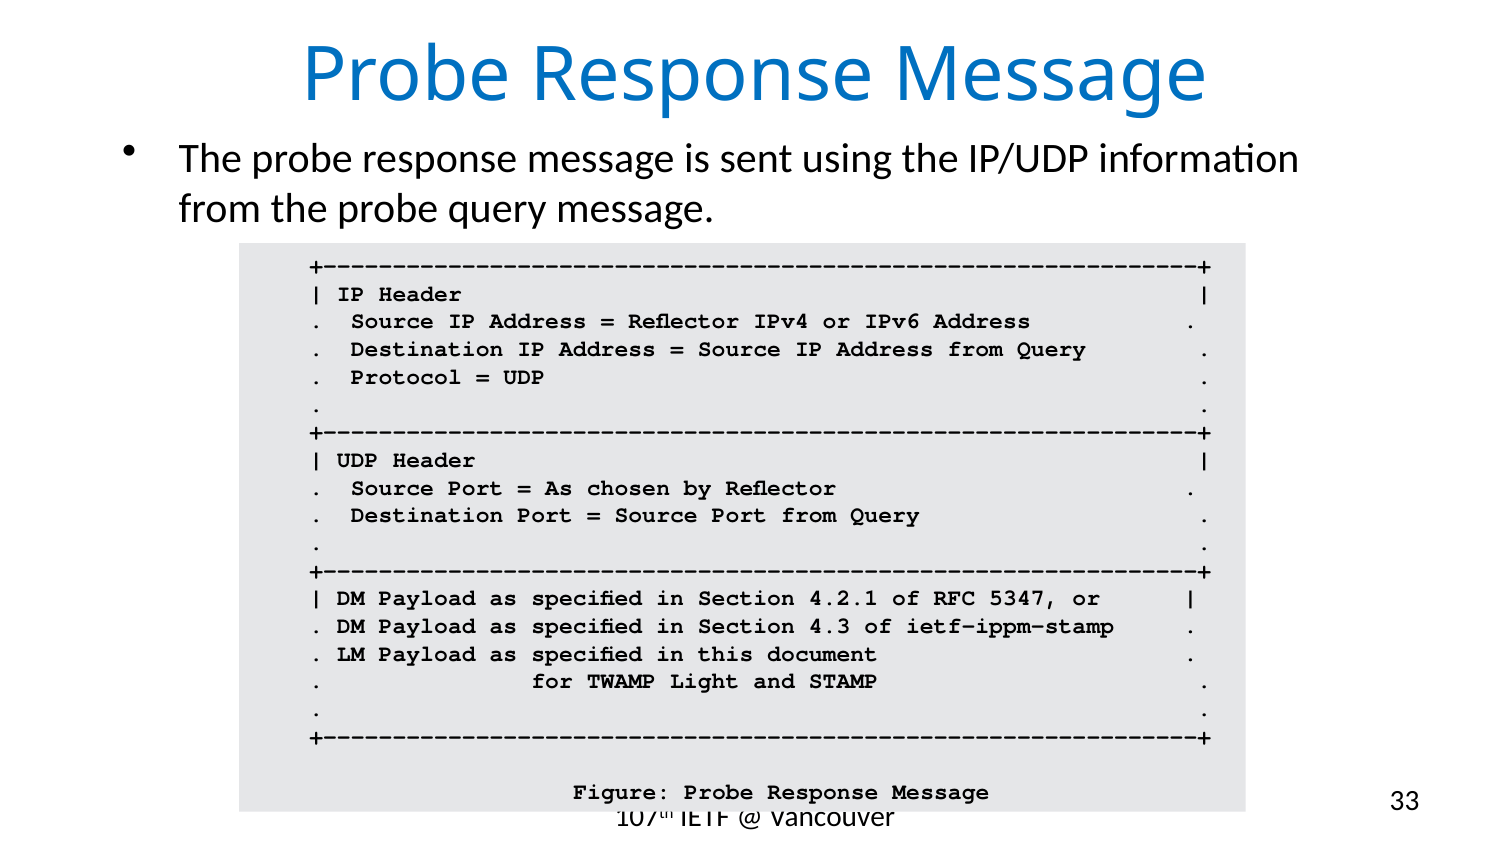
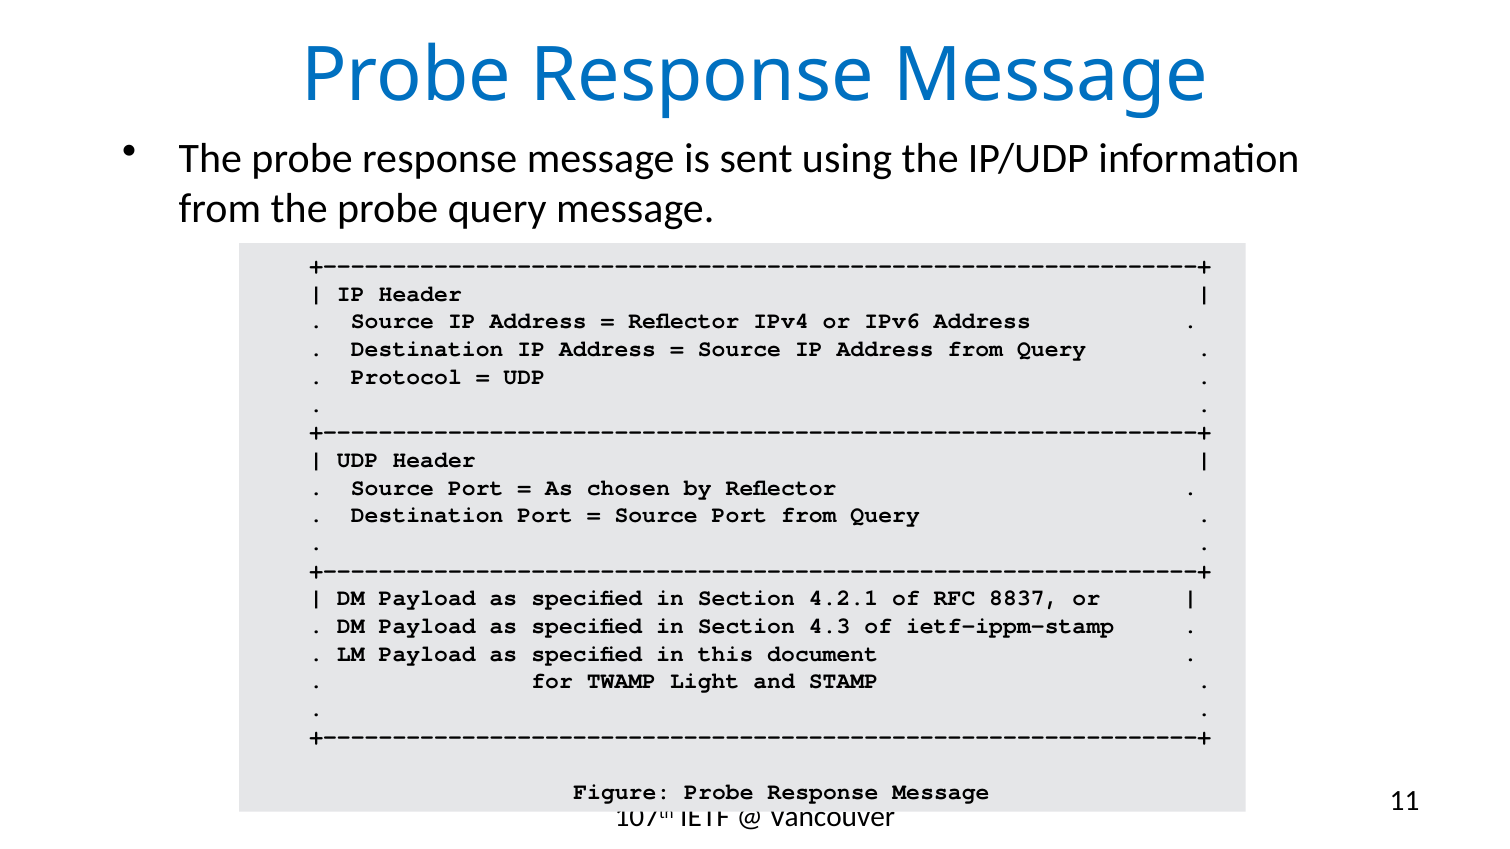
5347: 5347 -> 8837 (1024, 599)
33: 33 -> 11 (1405, 801)
